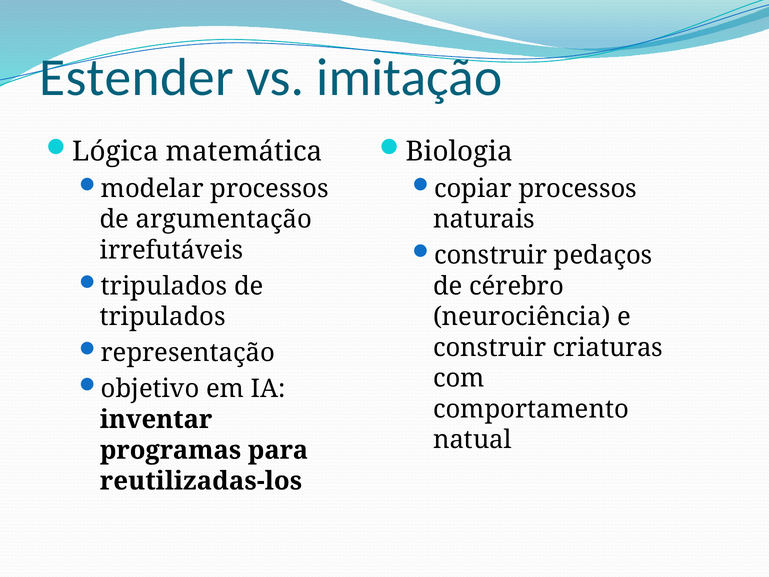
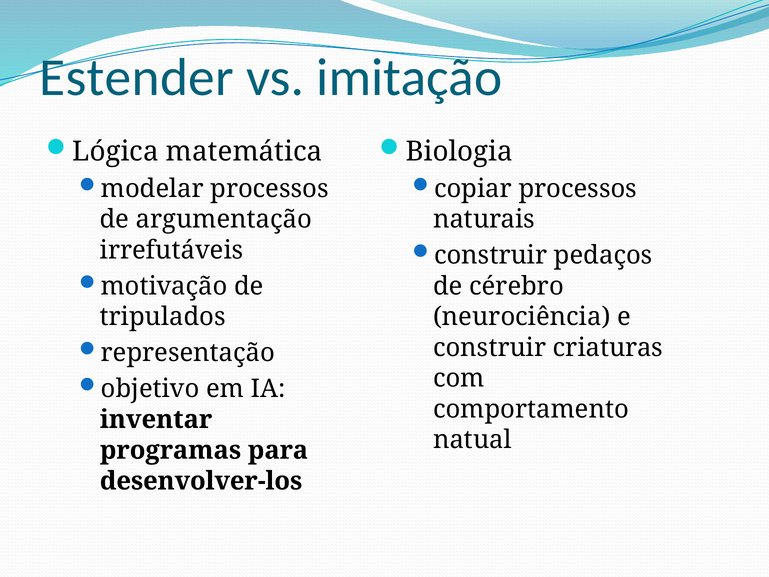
tripulados: tripulados -> motivação (164, 286)
reutilizadas-los: reutilizadas-los -> desenvolver-los (201, 481)
